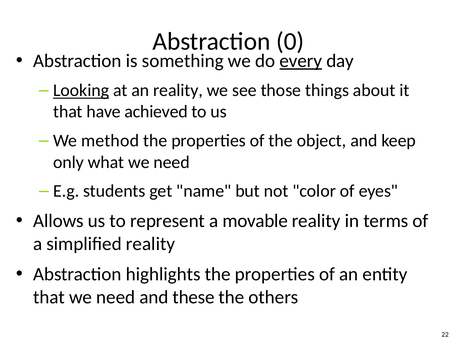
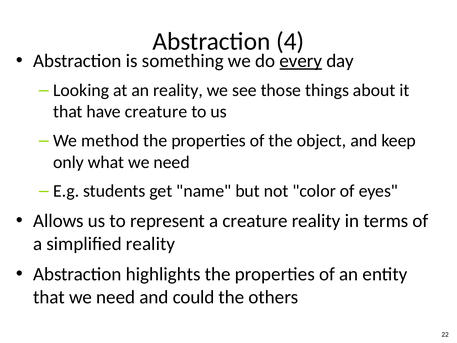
0: 0 -> 4 (290, 42)
Looking underline: present -> none (81, 90)
have achieved: achieved -> creature (156, 112)
a movable: movable -> creature (255, 221)
these: these -> could (194, 297)
